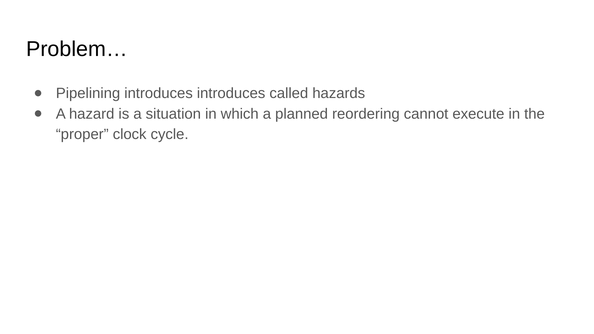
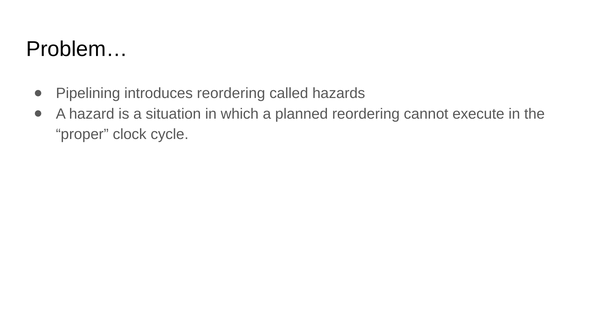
introduces introduces: introduces -> reordering (231, 93)
